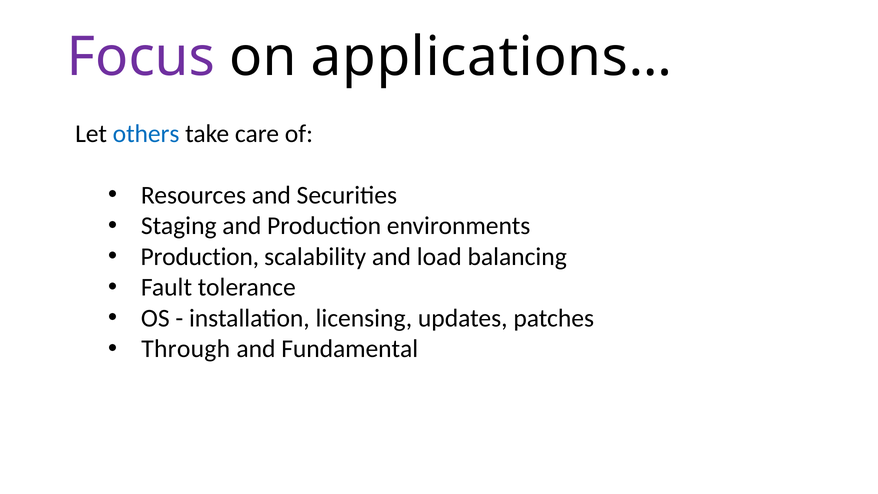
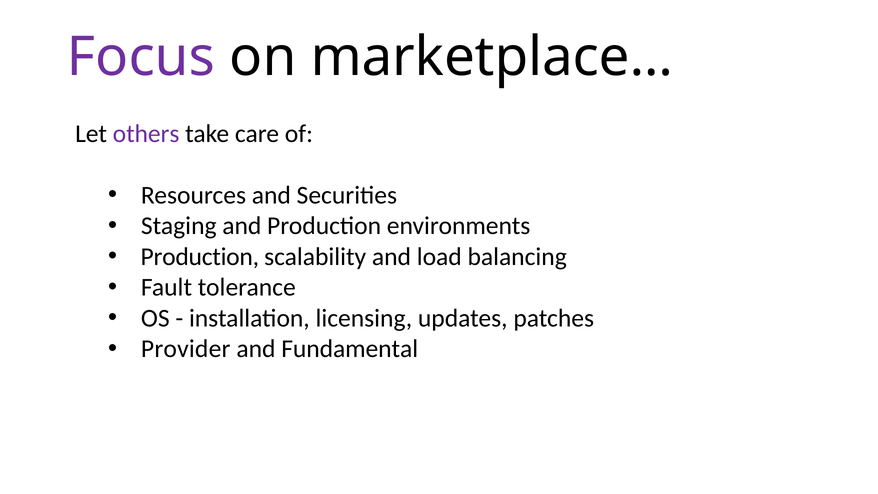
applications…: applications… -> marketplace… (492, 57)
others colour: blue -> purple (146, 134)
Through: Through -> Provider (186, 349)
